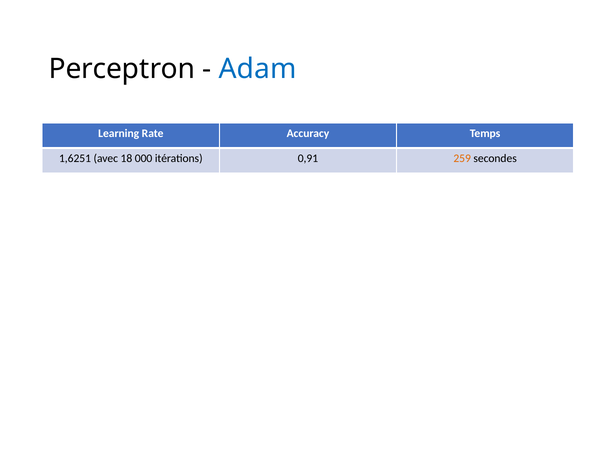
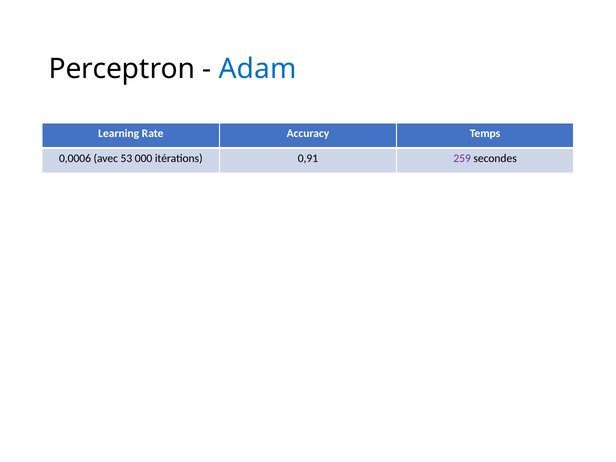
1,6251: 1,6251 -> 0,0006 (75, 158)
18: 18 -> 53 (126, 158)
259 colour: orange -> purple (462, 158)
